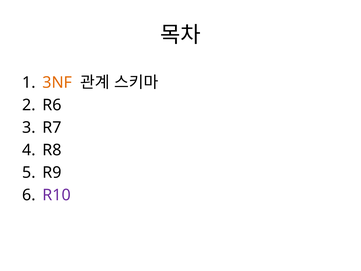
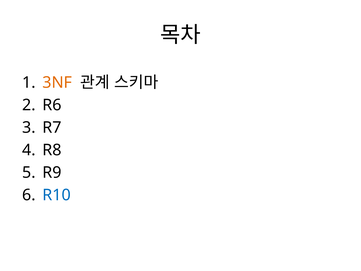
R10 colour: purple -> blue (57, 195)
